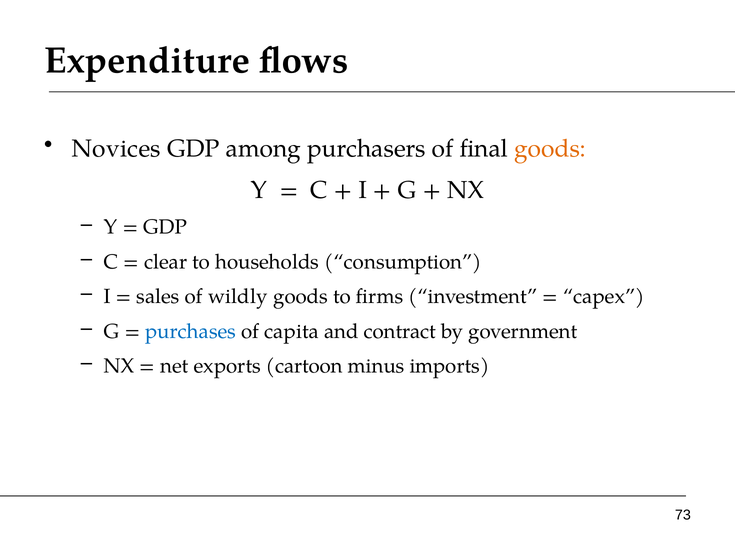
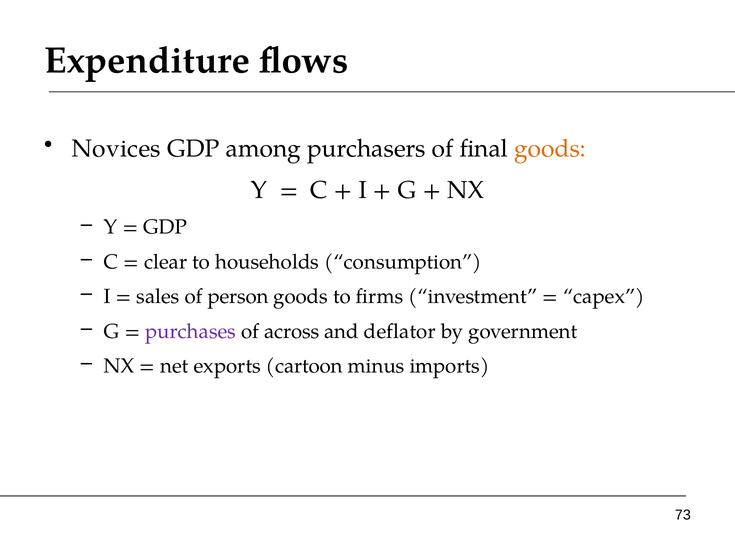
wildly: wildly -> person (238, 297)
purchases colour: blue -> purple (191, 331)
capita: capita -> across (292, 331)
contract: contract -> deflator (400, 331)
